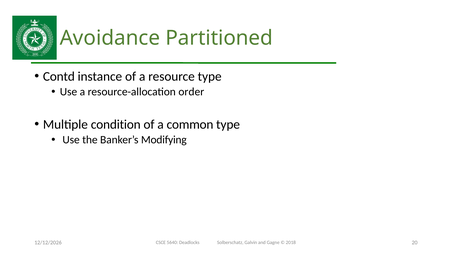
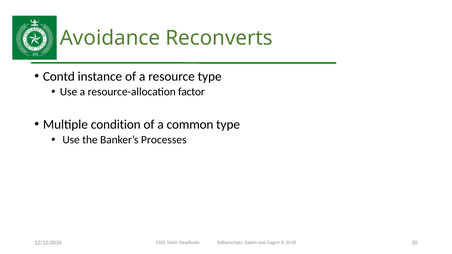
Partitioned: Partitioned -> Reconverts (219, 38)
order: order -> factor (191, 92)
Modifying: Modifying -> Processes (164, 140)
